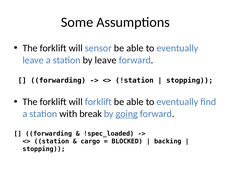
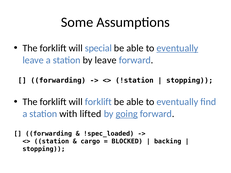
sensor: sensor -> special (98, 48)
eventually underline: none -> present (177, 48)
break: break -> lifted (91, 114)
